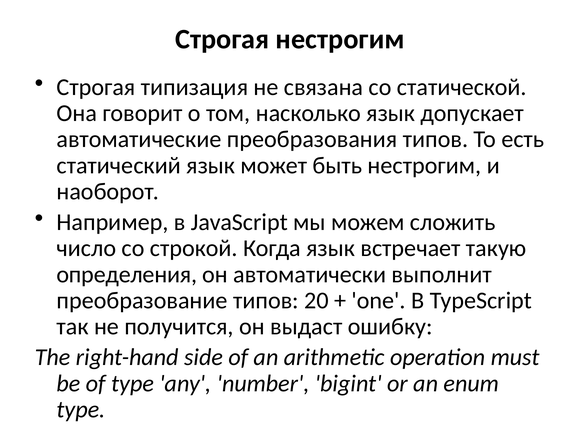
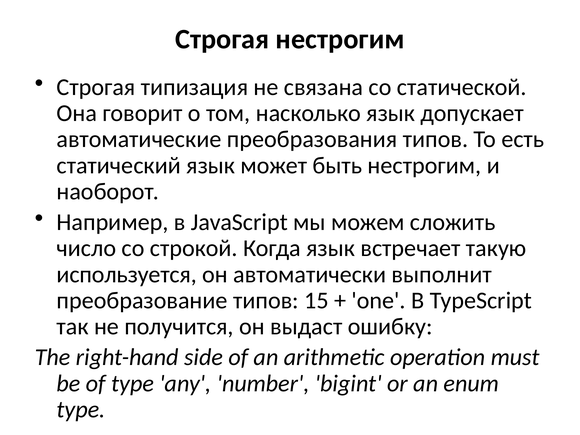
определения: определения -> используется (127, 274)
20: 20 -> 15 (316, 301)
